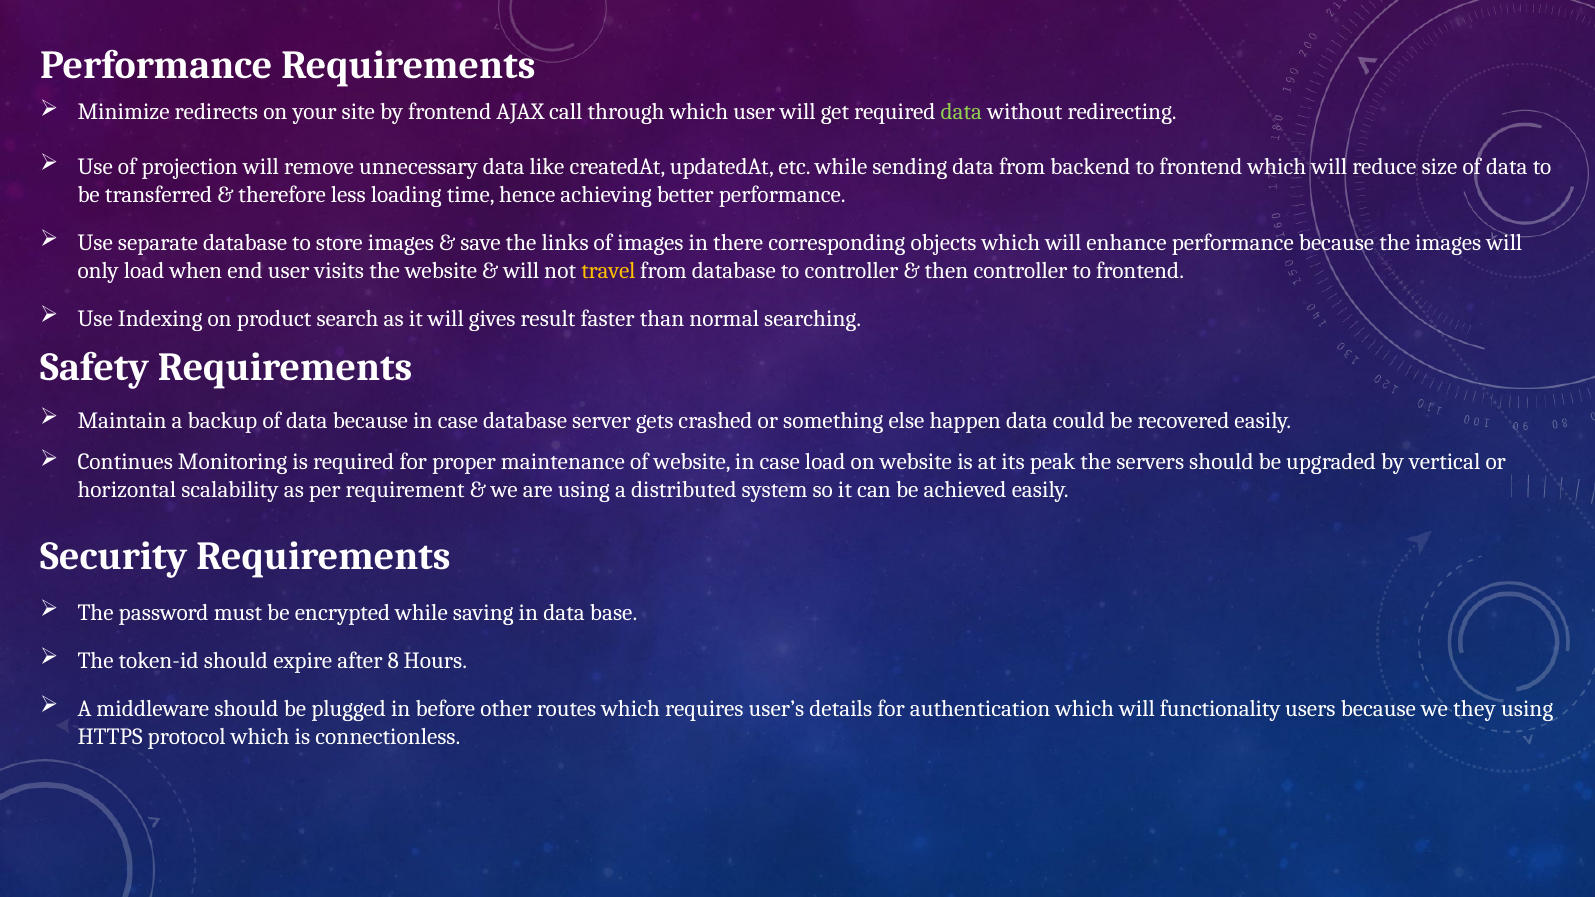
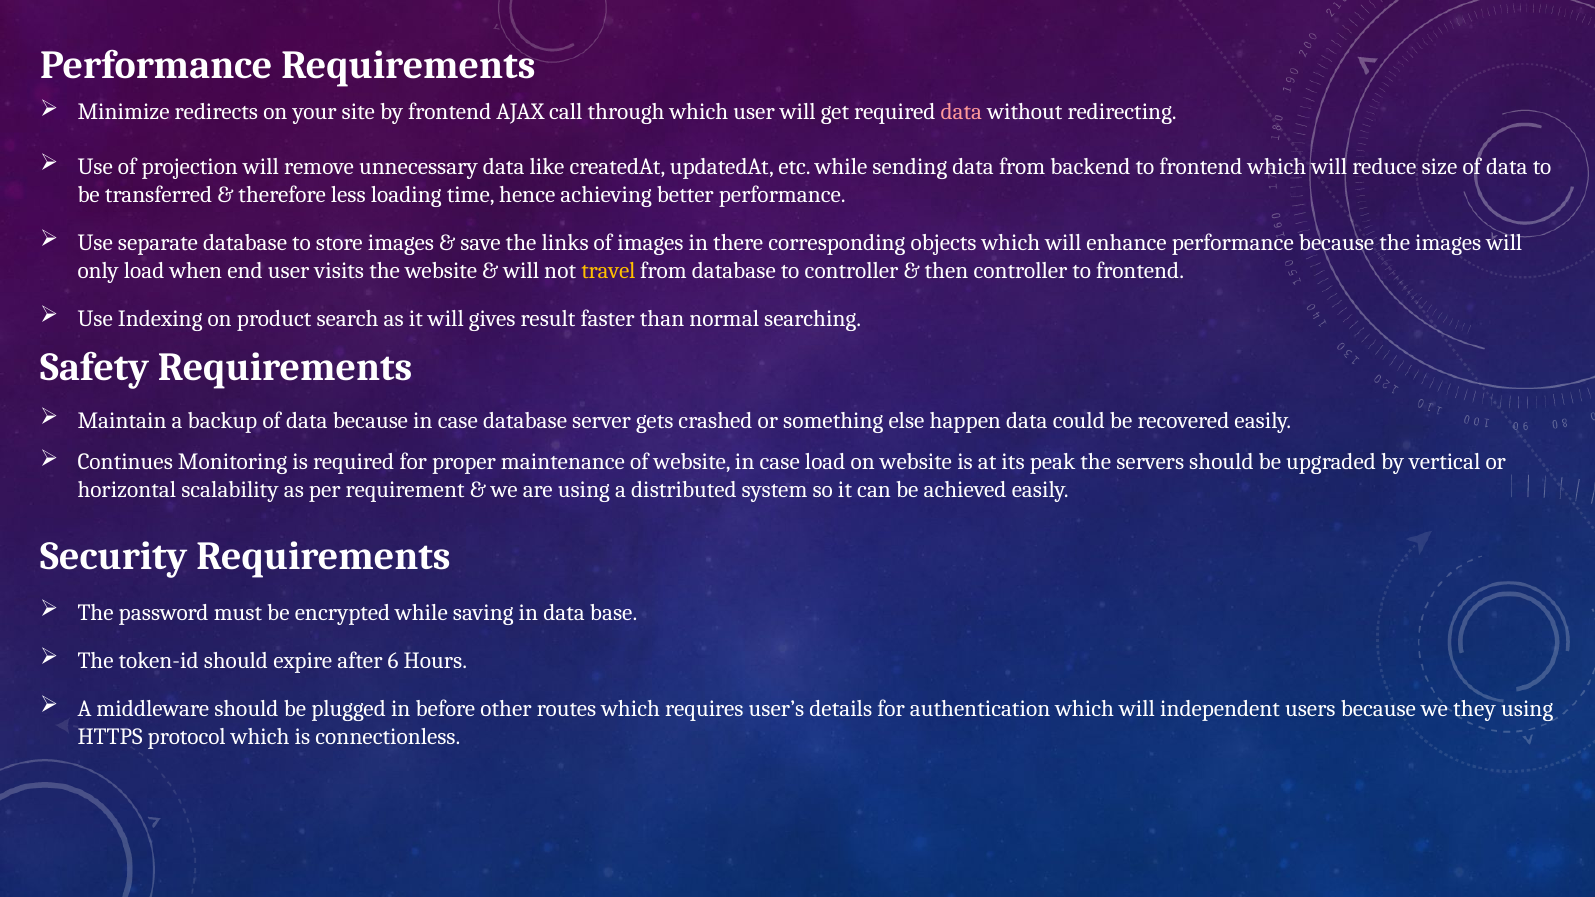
data colour: light green -> pink (961, 112)
8: 8 -> 6 (393, 661)
functionality: functionality -> independent (1220, 709)
